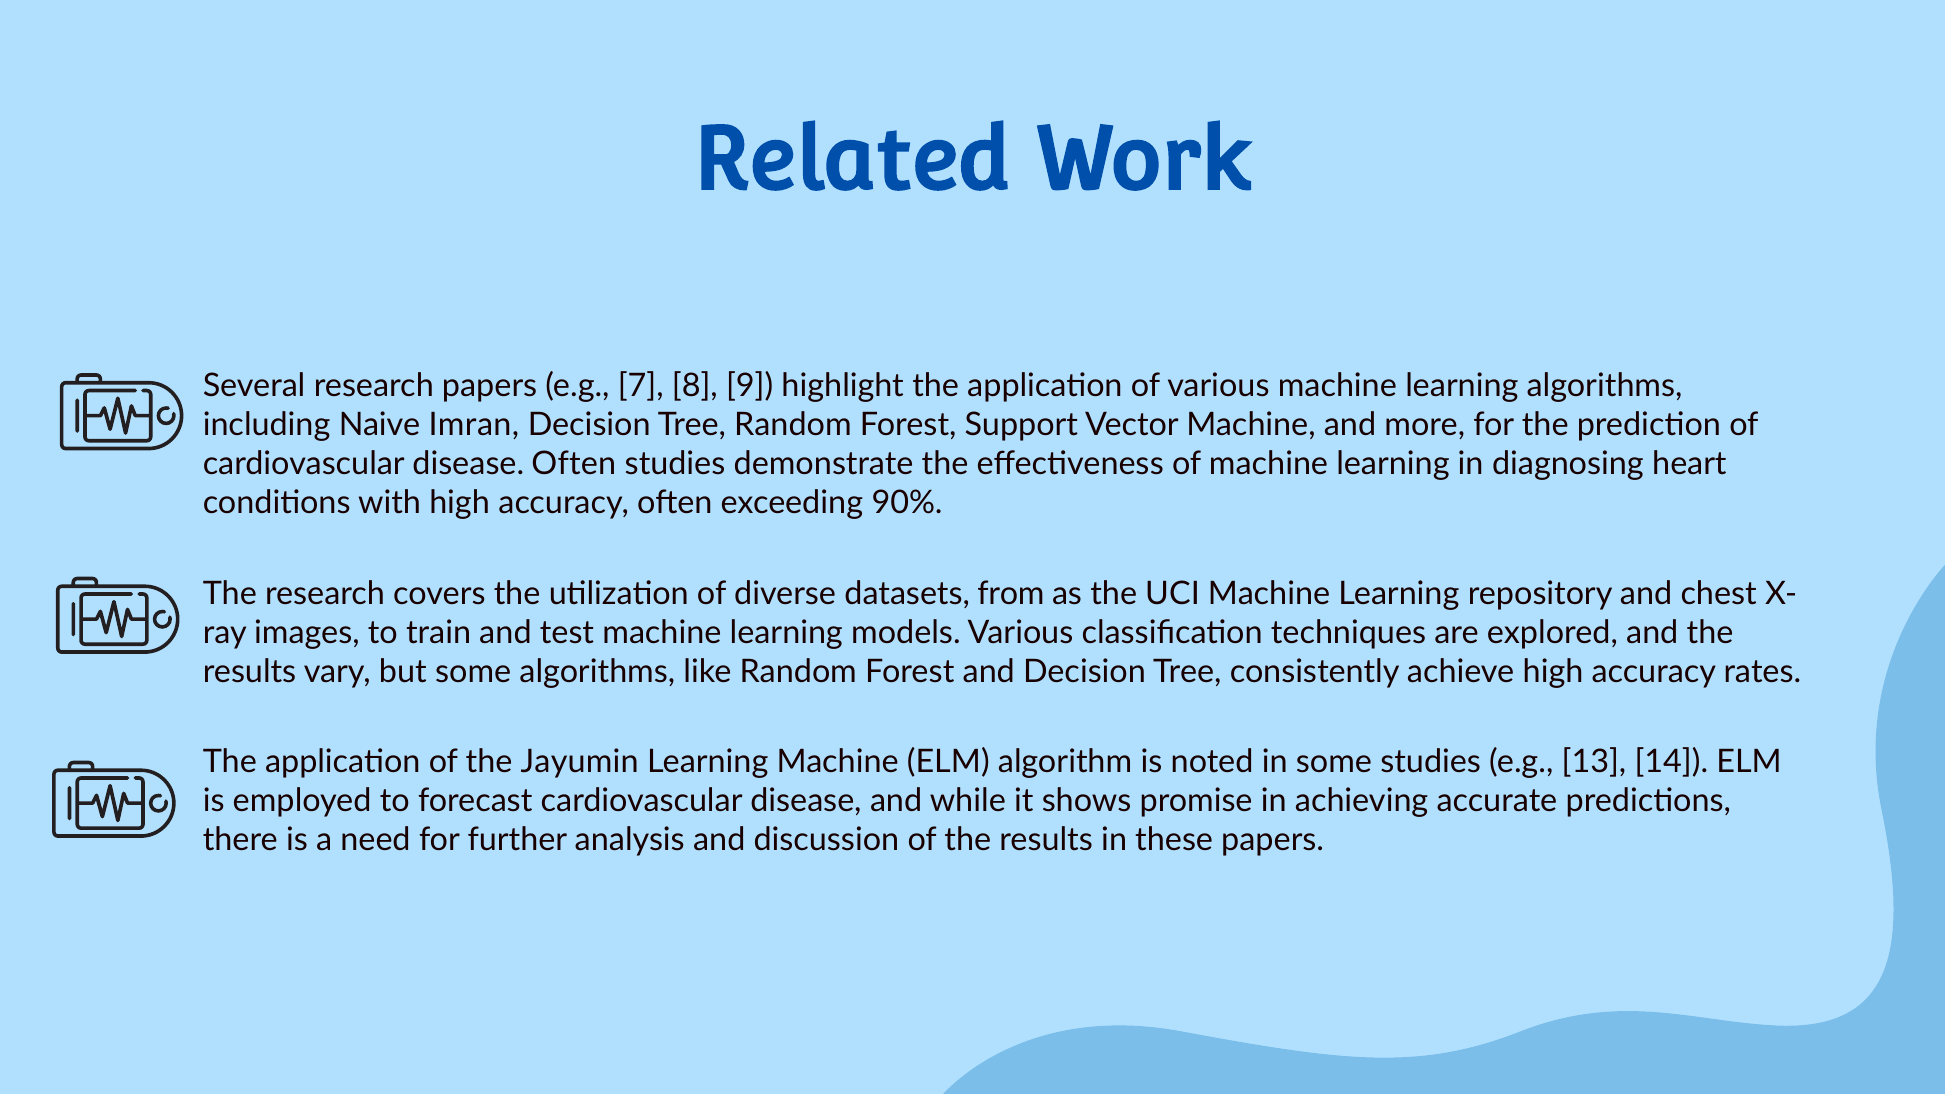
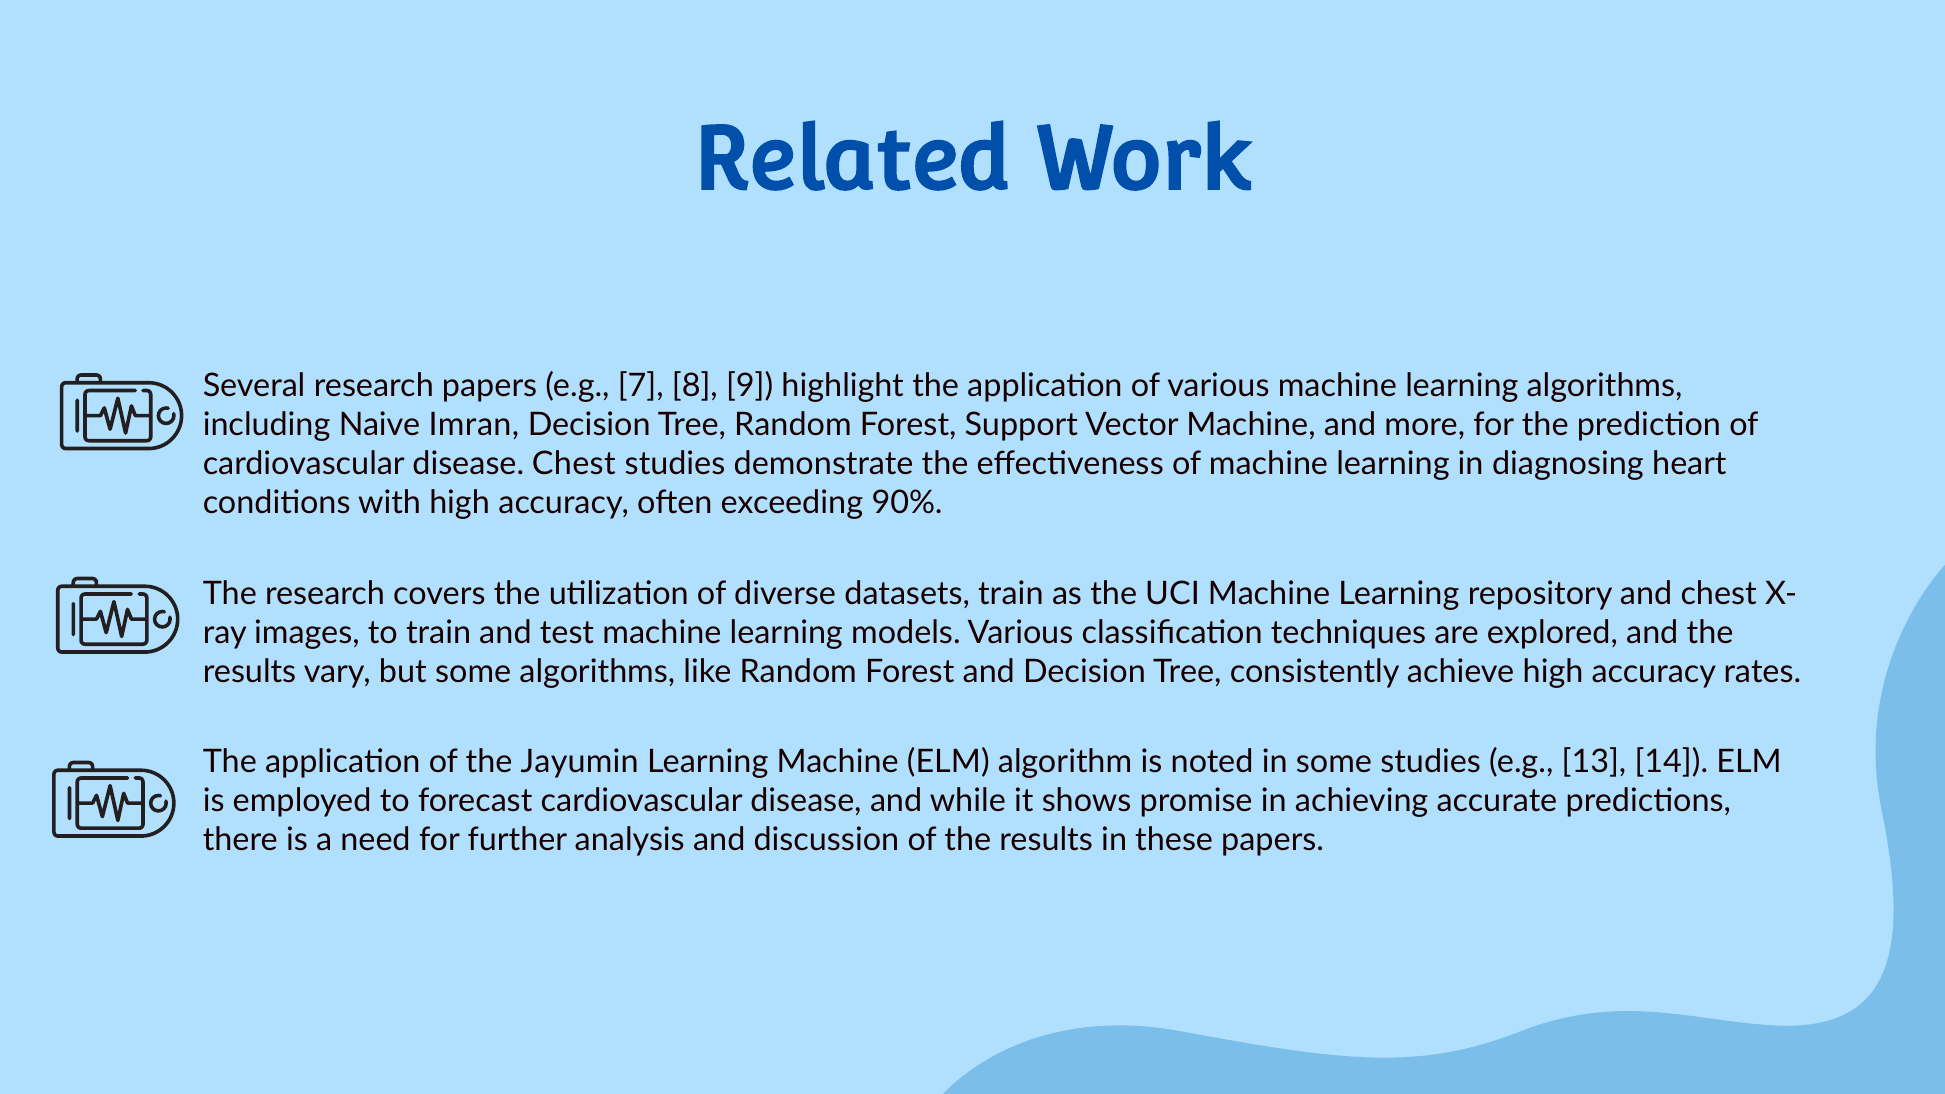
disease Often: Often -> Chest (574, 464)
datasets from: from -> train (1011, 594)
